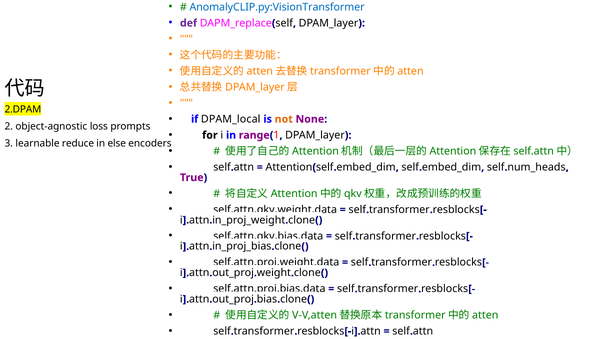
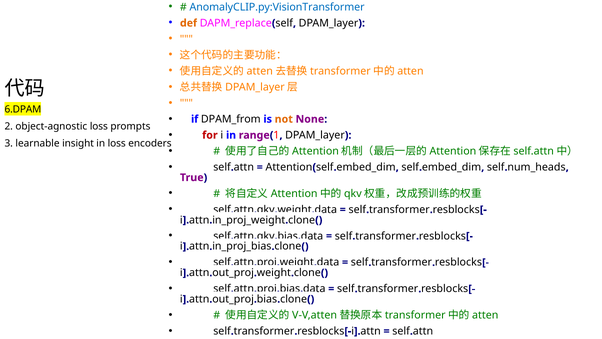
def colour: purple -> orange (189, 23)
2.DPAM: 2.DPAM -> 6.DPAM (23, 109)
DPAM_local: DPAM_local -> DPAM_from (231, 119)
for colour: black -> red (210, 135)
reduce: reduce -> insight (78, 143)
in else: else -> loss (117, 143)
